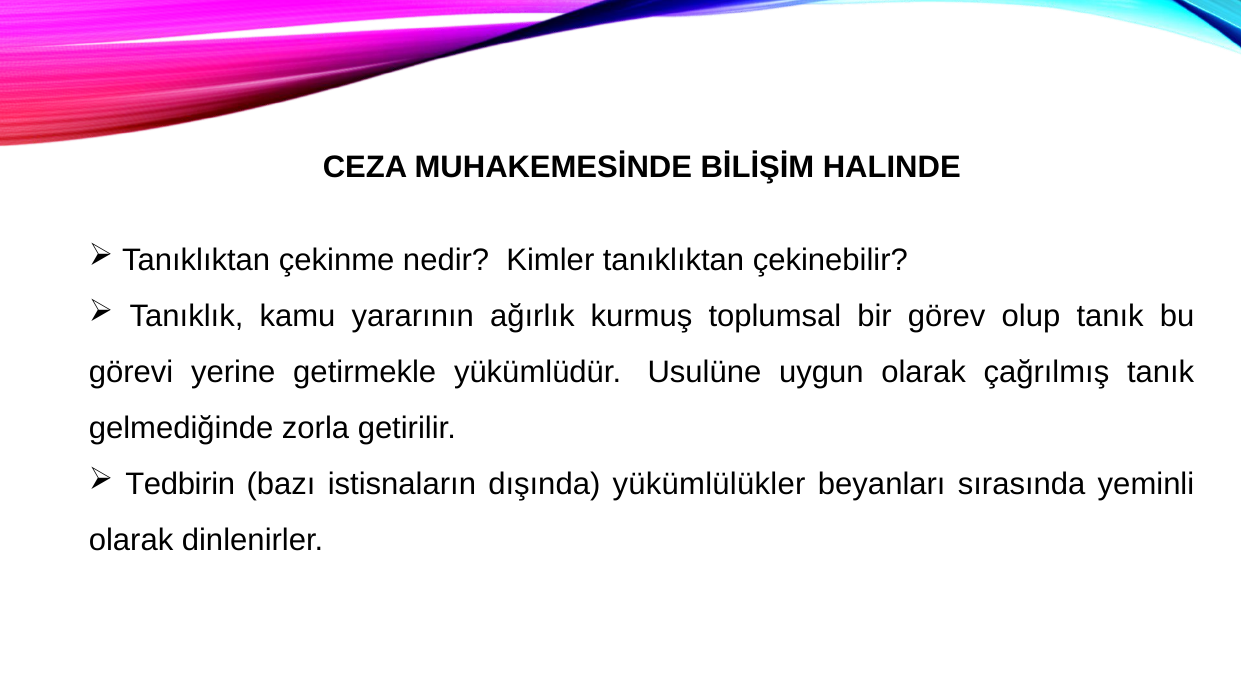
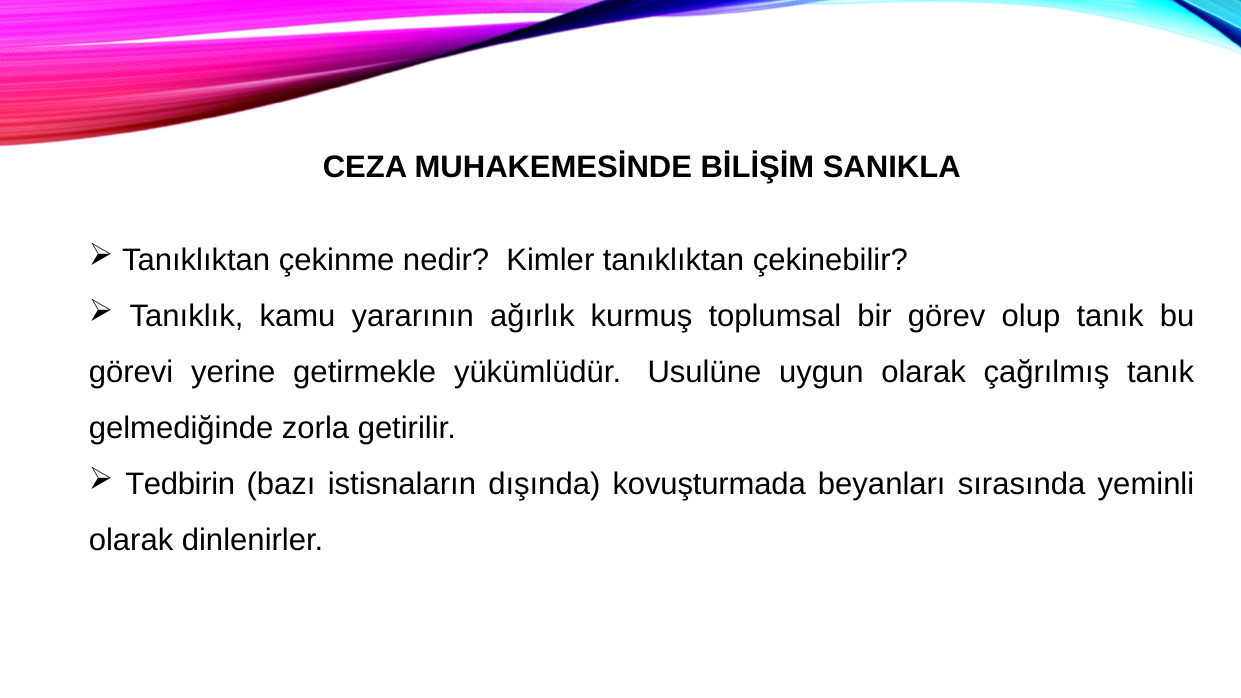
HALINDE: HALINDE -> SANIKLA (892, 168)
yükümlülükler: yükümlülükler -> kovuşturmada (709, 484)
